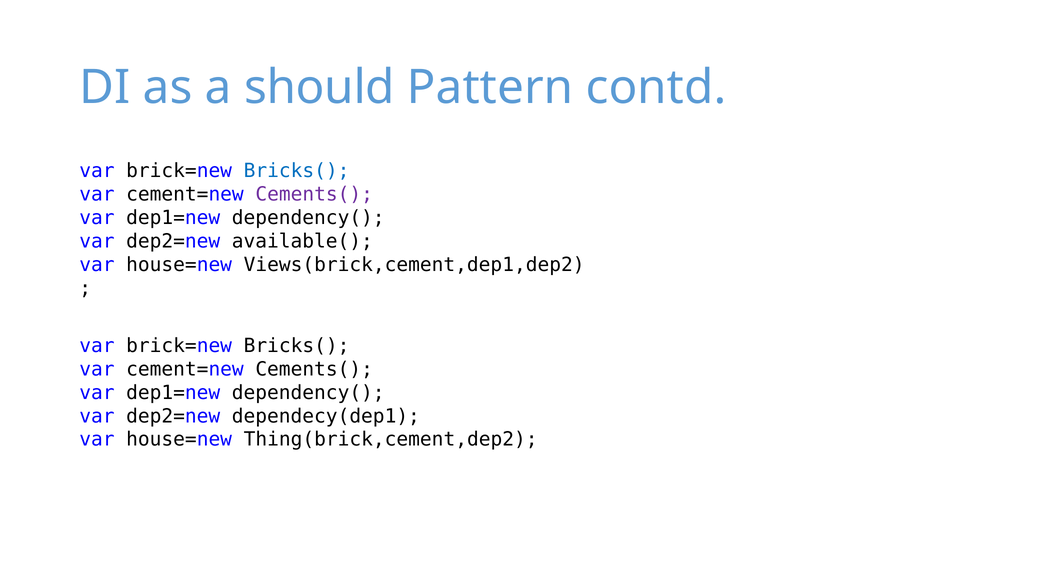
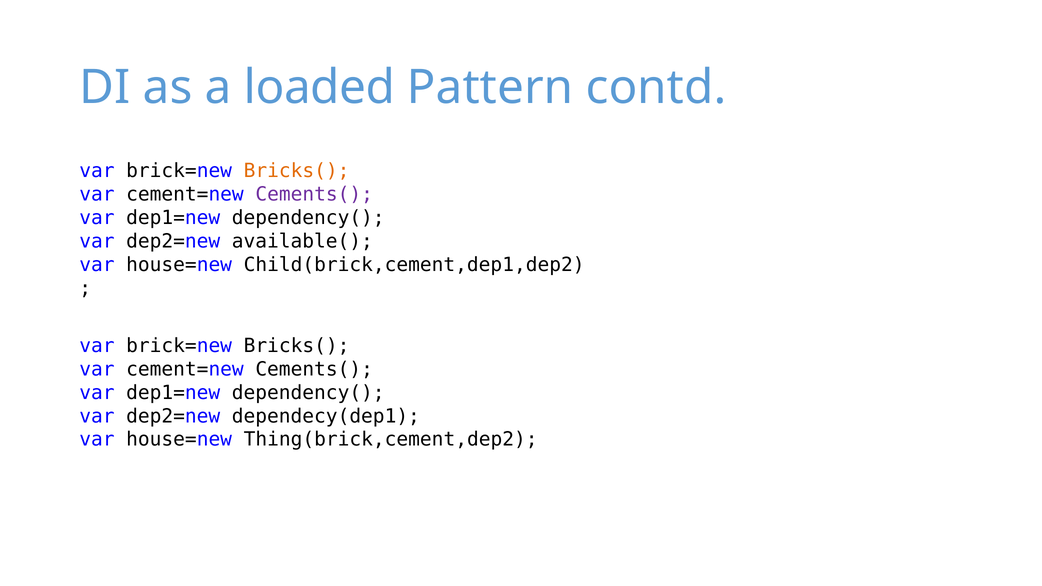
should: should -> loaded (320, 88)
Bricks( colour: blue -> orange (297, 171)
Views(brick,cement,dep1,dep2: Views(brick,cement,dep1,dep2 -> Child(brick,cement,dep1,dep2 (414, 265)
